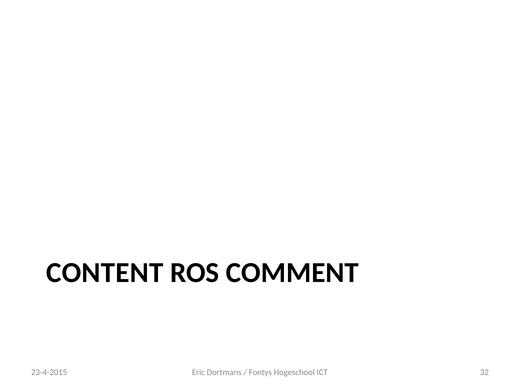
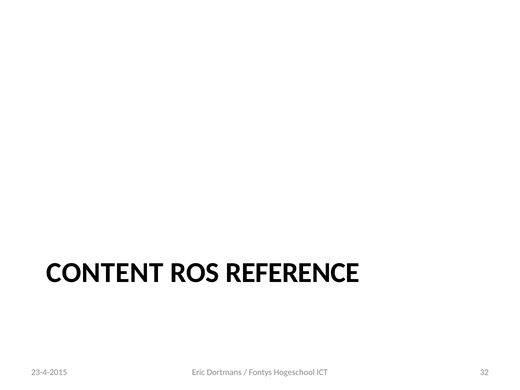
COMMENT: COMMENT -> REFERENCE (293, 273)
